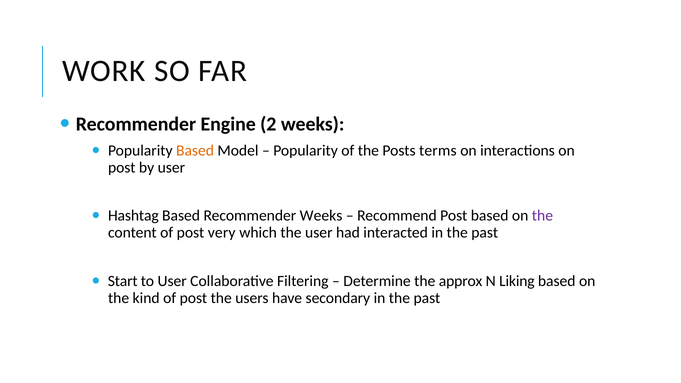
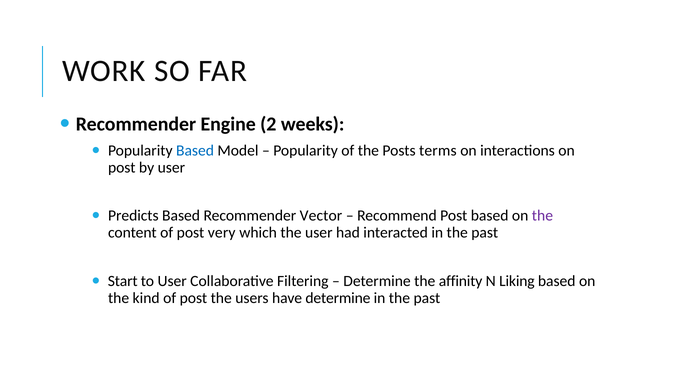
Based colour: orange -> blue (195, 151)
Hashtag: Hashtag -> Predicts (133, 216)
Recommender Weeks: Weeks -> Vector (321, 216)
approx: approx -> affinity (461, 281)
have secondary: secondary -> determine (338, 298)
